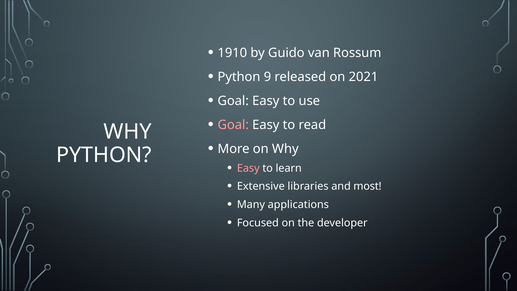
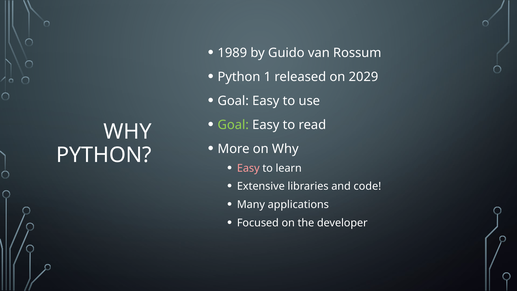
1910: 1910 -> 1989 (232, 53)
9: 9 -> 1 (267, 77)
2021: 2021 -> 2029 (363, 77)
Goal colour: pink -> light green (233, 125)
most: most -> code (367, 186)
